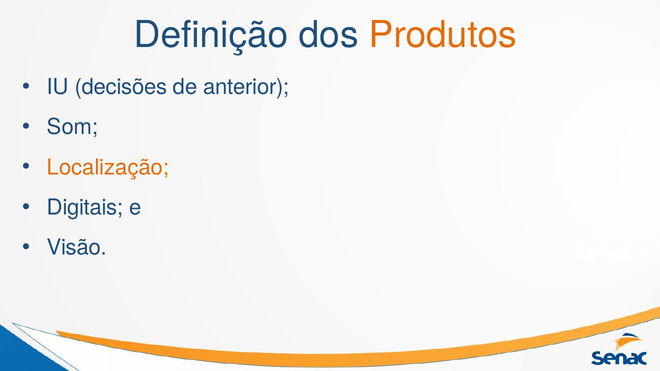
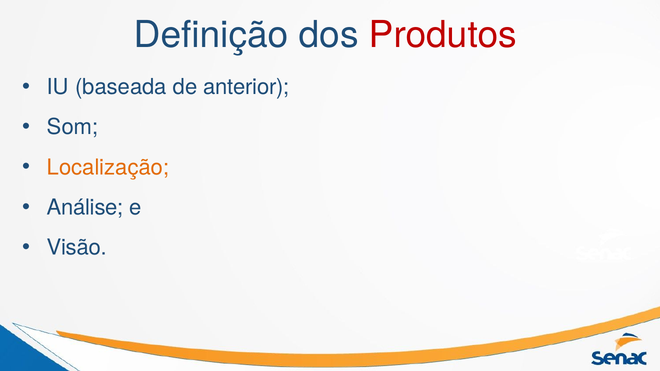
Produtos colour: orange -> red (443, 35)
decisões: decisões -> baseada (121, 87)
Digitais: Digitais -> Análise (85, 208)
